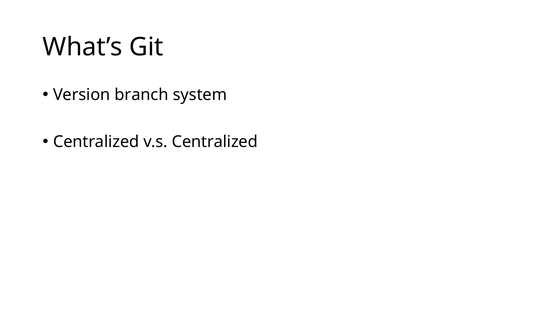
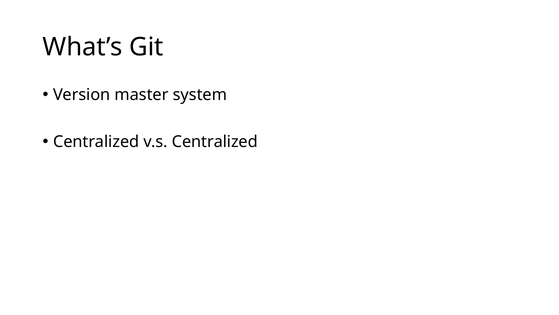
branch: branch -> master (142, 95)
